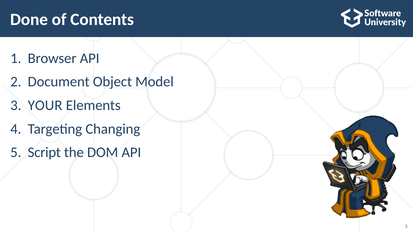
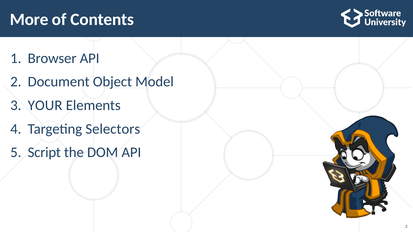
Done: Done -> More (29, 20)
Changing: Changing -> Selectors (113, 129)
